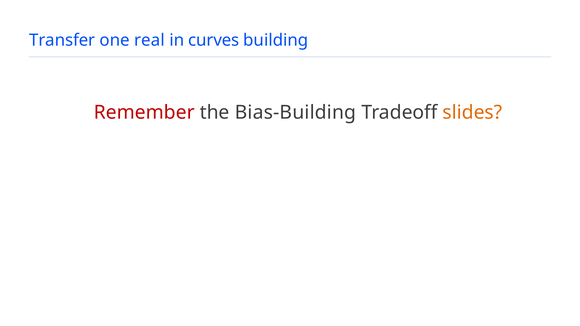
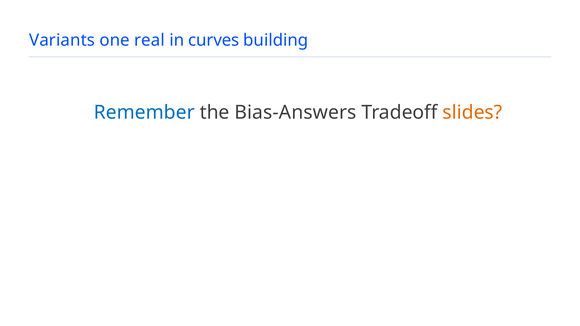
Transfer: Transfer -> Variants (62, 40)
Remember colour: red -> blue (144, 112)
Bias-Building: Bias-Building -> Bias-Answers (296, 112)
